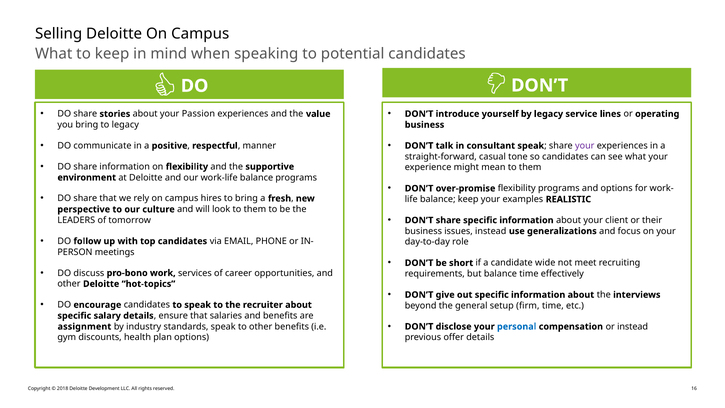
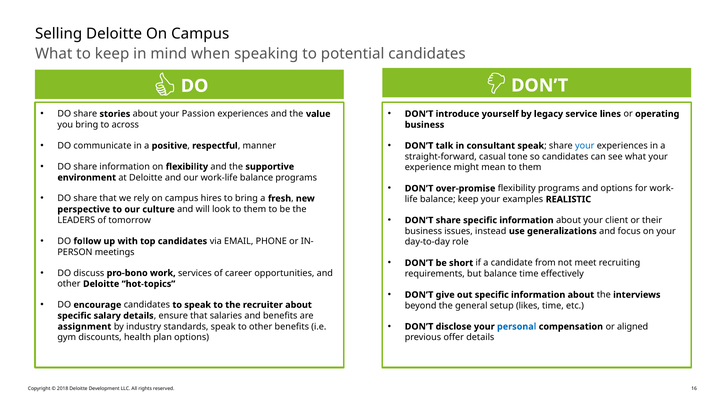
to legacy: legacy -> across (125, 125)
your colour: purple -> blue (585, 146)
wide: wide -> from (545, 263)
firm: firm -> likes (528, 306)
or instead: instead -> aligned (633, 326)
